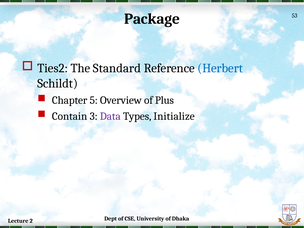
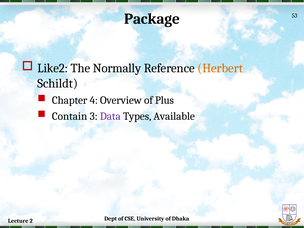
Ties2: Ties2 -> Like2 (53, 68)
Standard: Standard -> Normally (117, 68)
Herbert colour: blue -> orange (220, 68)
5: 5 -> 4 (94, 100)
Initialize: Initialize -> Available (174, 116)
